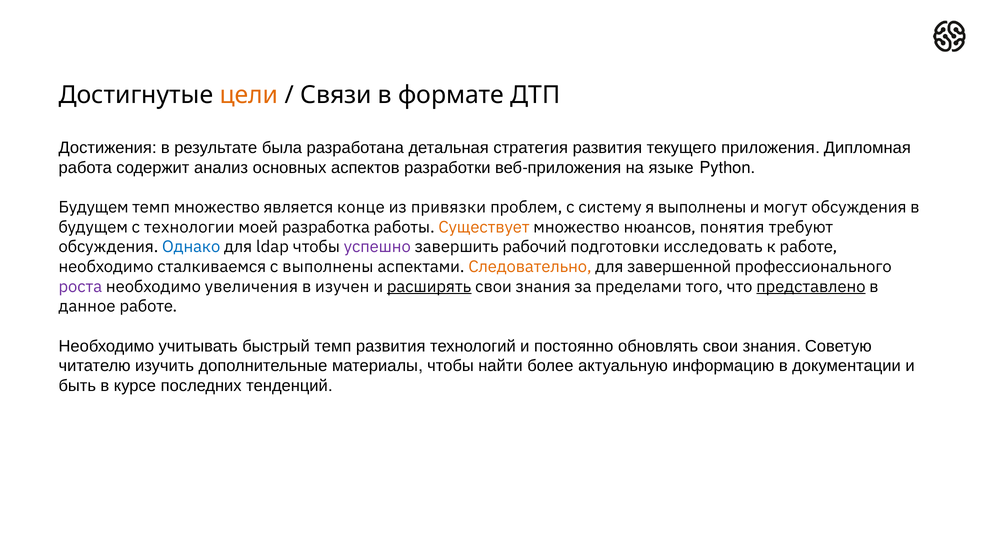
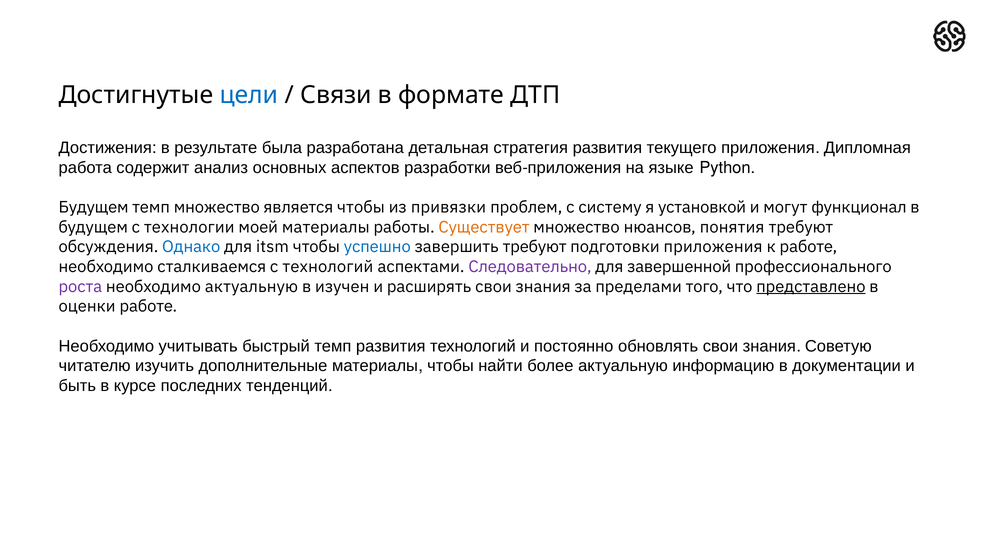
цели colour: orange -> blue (249, 95)
является конце: конце -> чтобы (361, 207)
я выполнены: выполнены -> установкой (702, 207)
могут обсуждения: обсуждения -> функционал (859, 207)
моей разработка: разработка -> материалы (326, 227)
ldap: ldap -> itsm (272, 247)
успешно colour: purple -> blue (377, 247)
завершить рабочий: рабочий -> требуют (535, 247)
подготовки исследовать: исследовать -> приложения (713, 247)
с выполнены: выполнены -> технологий (328, 267)
Следовательно colour: orange -> purple (530, 267)
необходимо увеличения: увеличения -> актуальную (251, 287)
расширять underline: present -> none (429, 287)
данное: данное -> оценки (87, 306)
